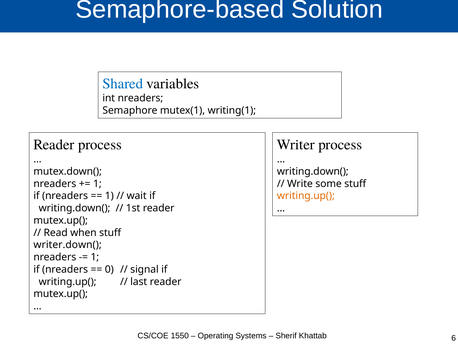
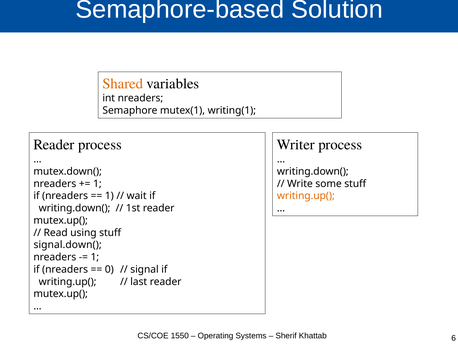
Shared colour: blue -> orange (123, 84)
when: when -> using (83, 232)
writer.down(: writer.down( -> signal.down( (68, 245)
